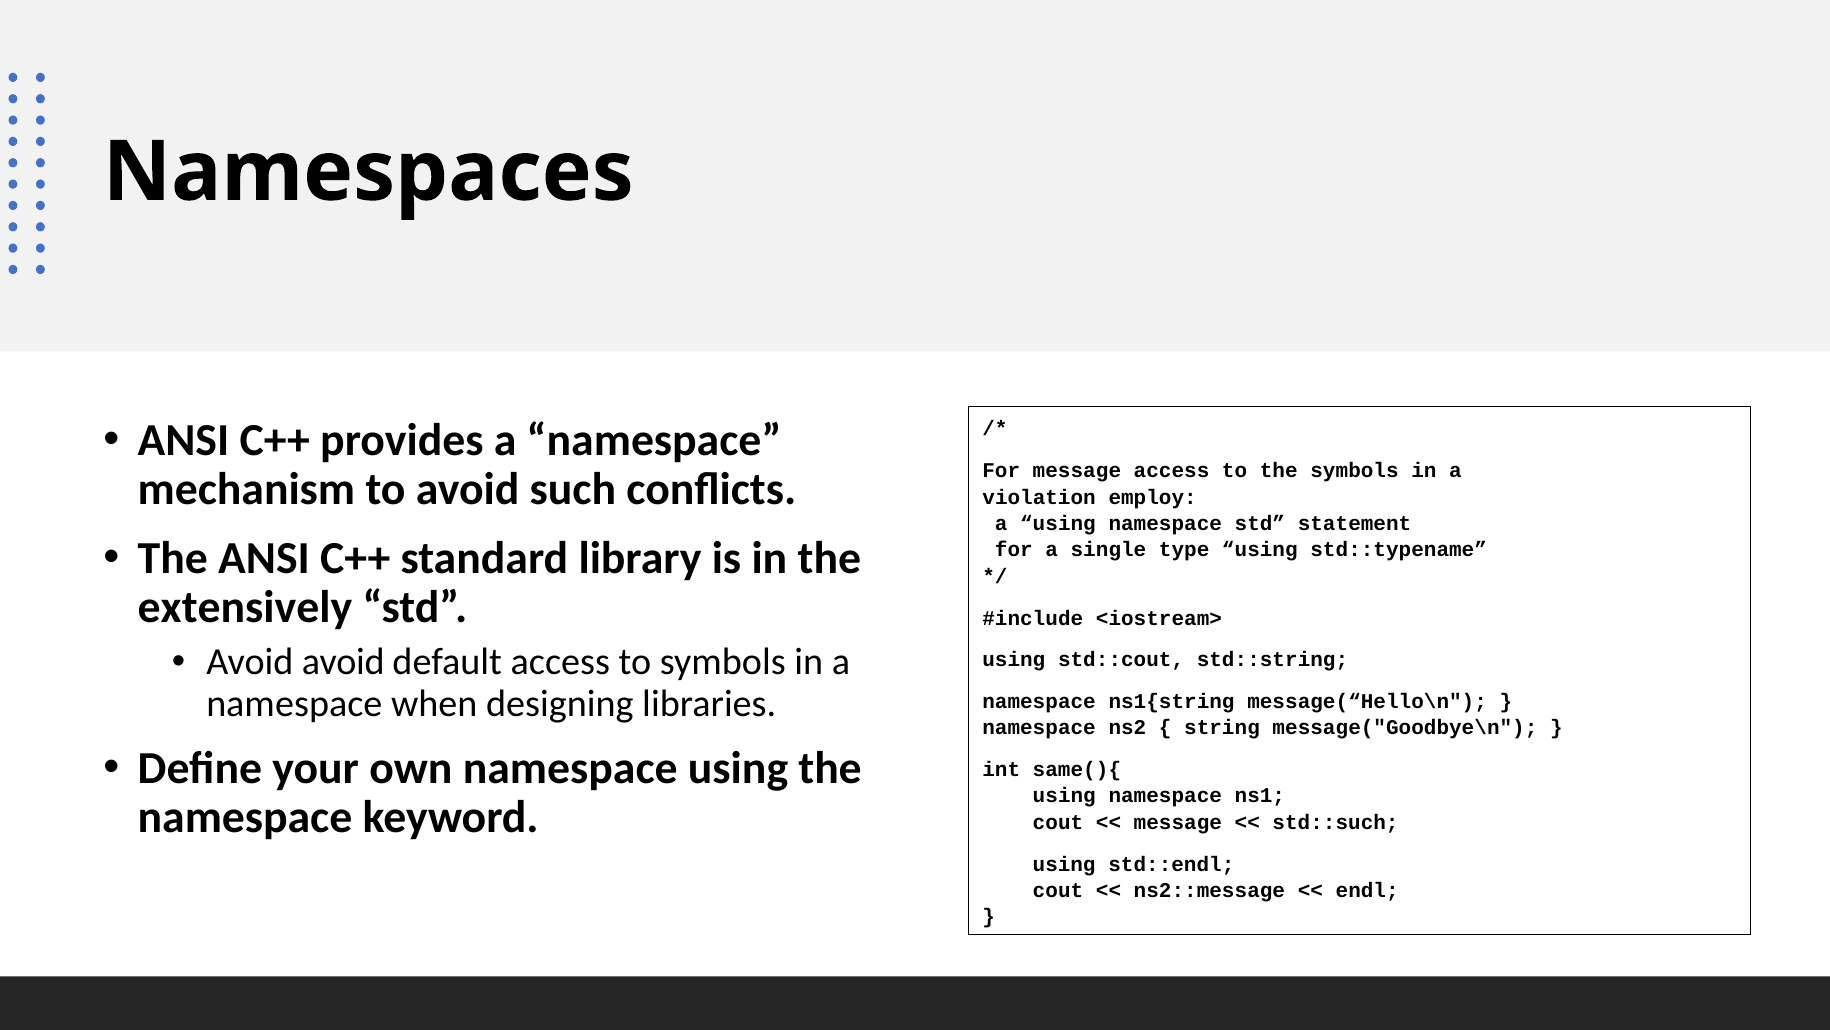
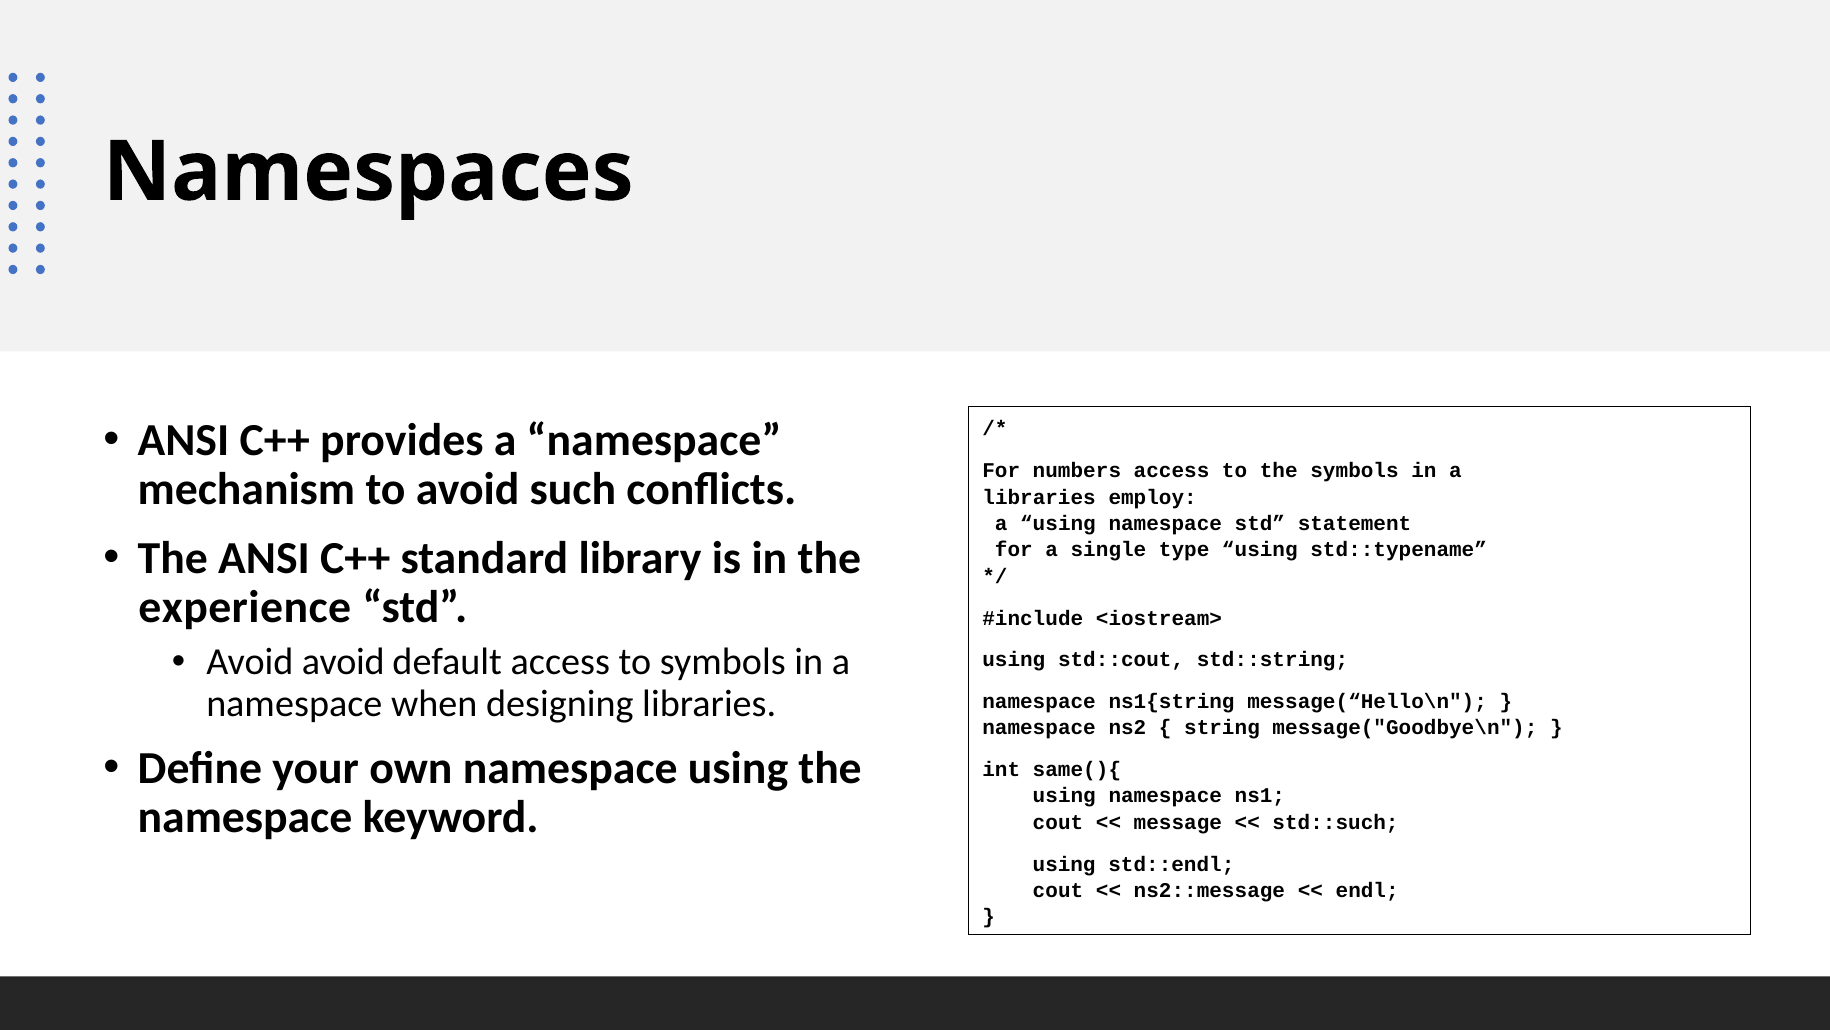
For message: message -> numbers (1077, 470)
violation: violation -> libraries (1039, 497)
extensively: extensively -> experience (245, 607)
